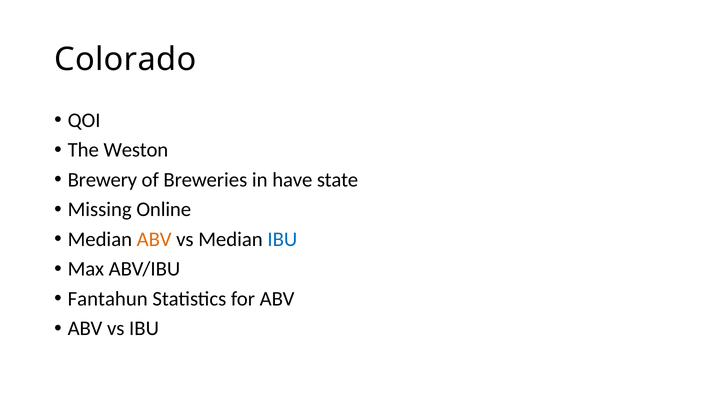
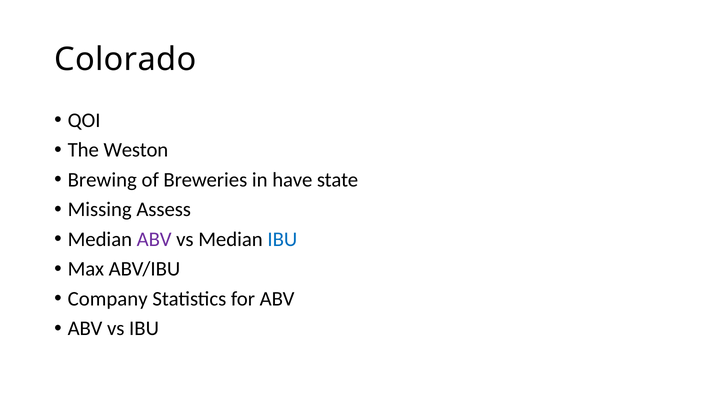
Brewery: Brewery -> Brewing (102, 180)
Online: Online -> Assess (164, 210)
ABV colour: orange -> purple (154, 240)
Fantahun: Fantahun -> Company (108, 299)
